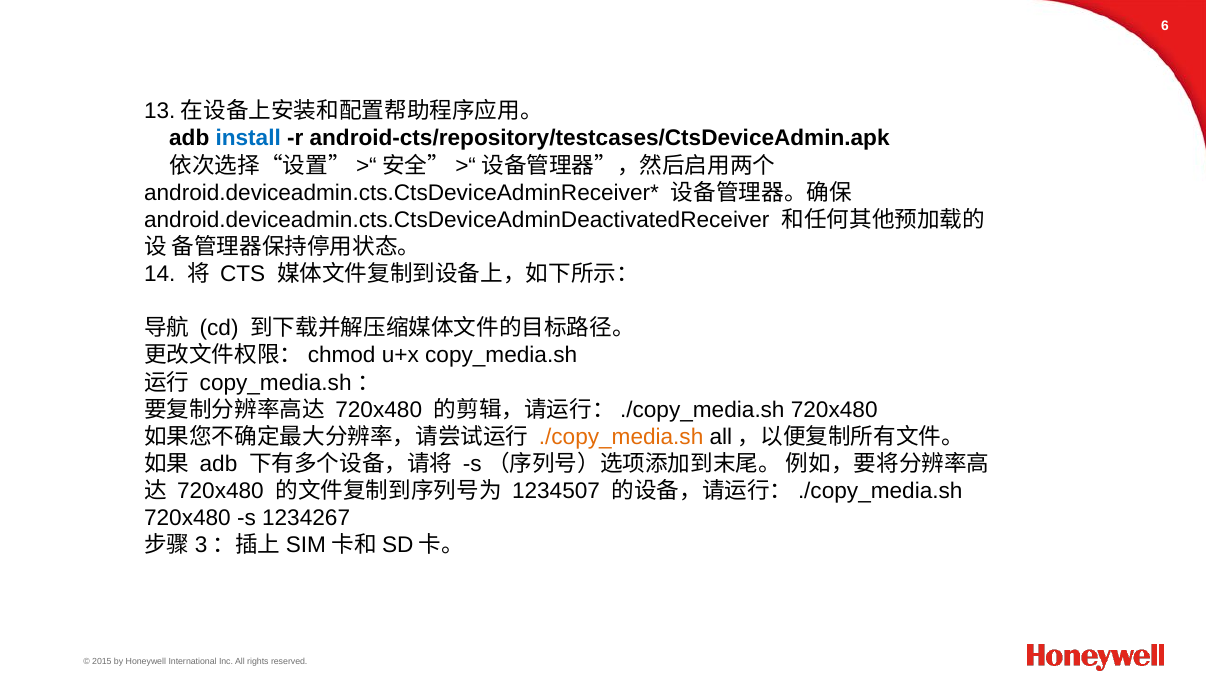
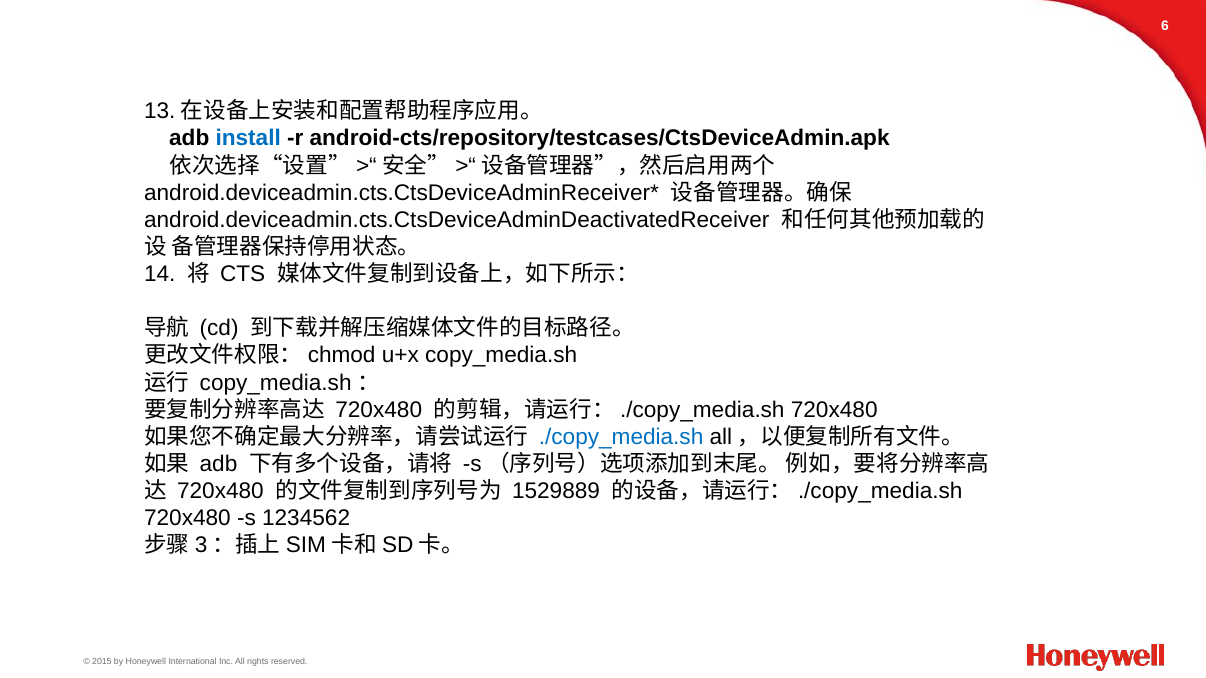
./copy_media.sh colour: orange -> blue (621, 437)
1234507: 1234507 -> 1529889 (556, 491)
1234267: 1234267 -> 1234562 (306, 518)
